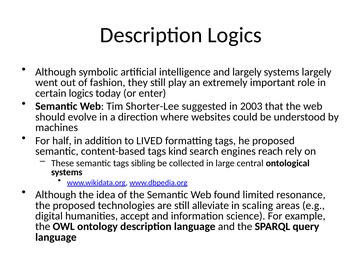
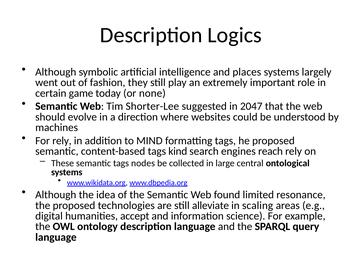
and largely: largely -> places (247, 72)
certain logics: logics -> game (81, 93)
enter: enter -> none (152, 93)
2003: 2003 -> 2047 (251, 107)
For half: half -> rely (62, 141)
LIVED: LIVED -> MIND (149, 141)
sibling: sibling -> nodes (143, 163)
